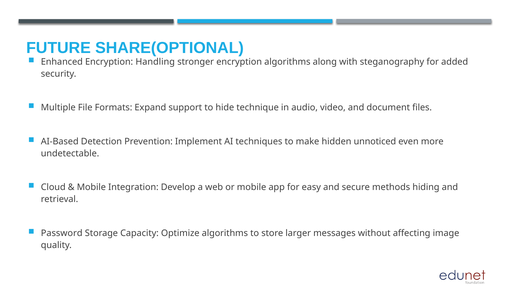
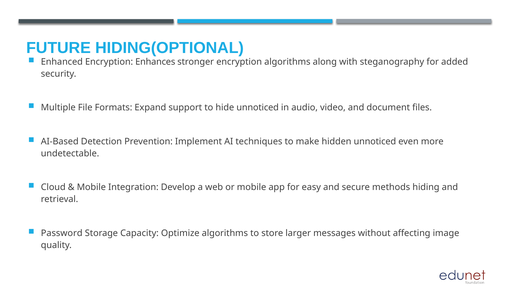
SHARE(OPTIONAL: SHARE(OPTIONAL -> HIDING(OPTIONAL (169, 48)
Handling: Handling -> Enhances (155, 62)
hide technique: technique -> unnoticed (258, 108)
